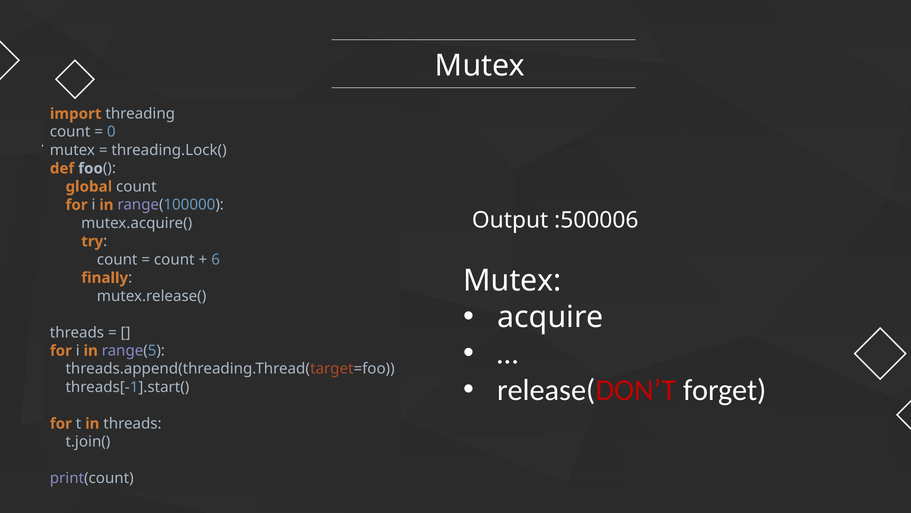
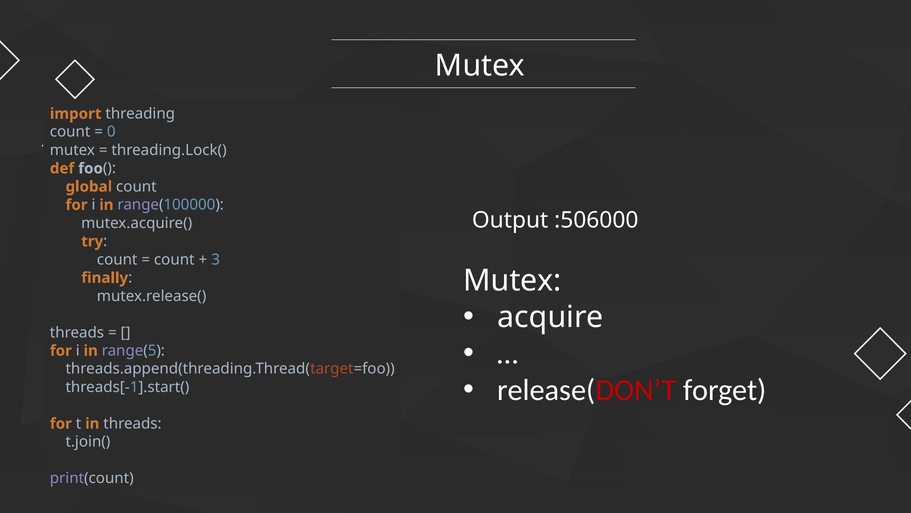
:500006: :500006 -> :506000 (596, 220)
6: 6 -> 3 (216, 259)
